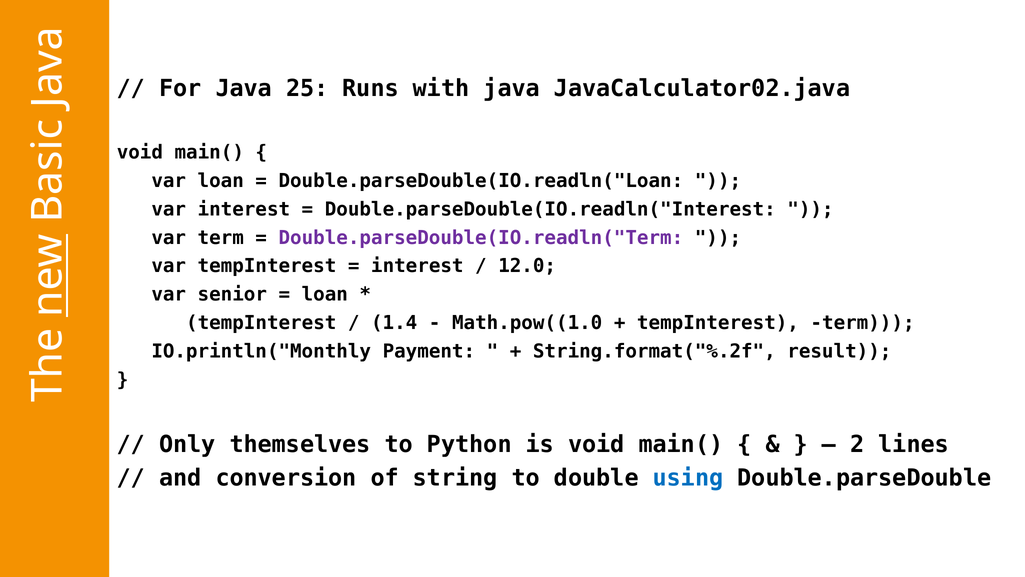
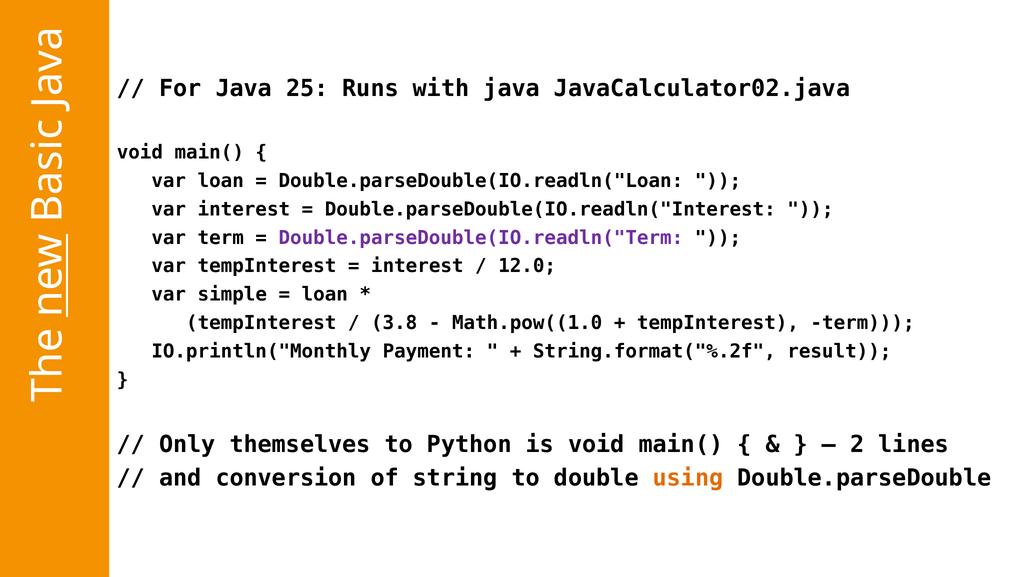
senior: senior -> simple (232, 294)
1.4: 1.4 -> 3.8 (394, 323)
using colour: blue -> orange (688, 478)
